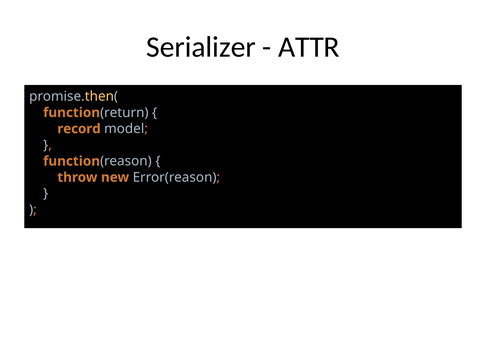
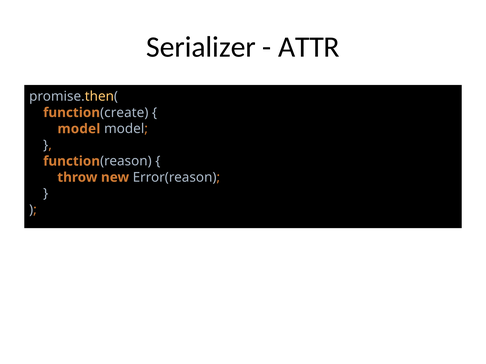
return: return -> create (124, 113)
record: record -> model (79, 129)
